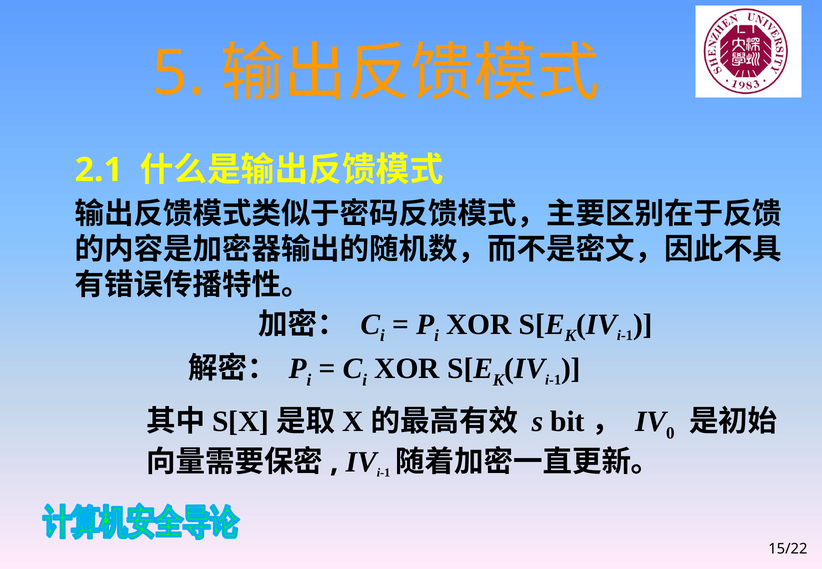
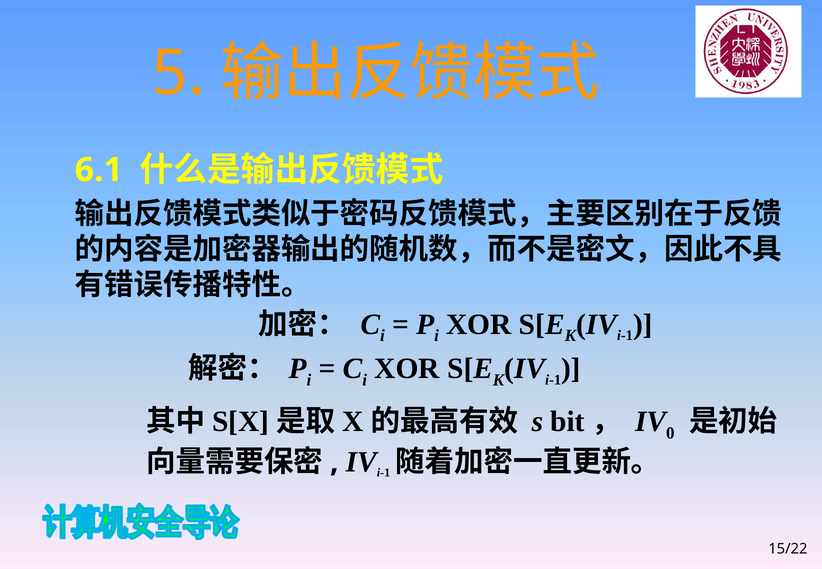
2.1: 2.1 -> 6.1 (99, 170)
